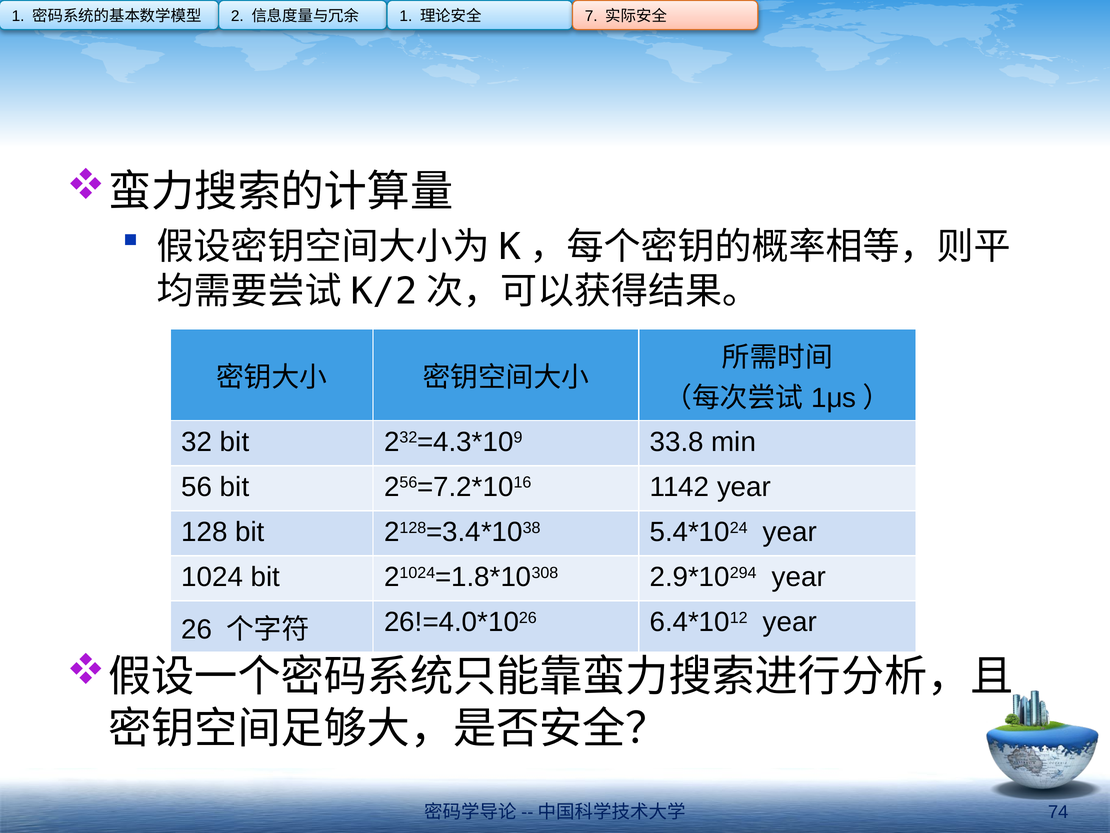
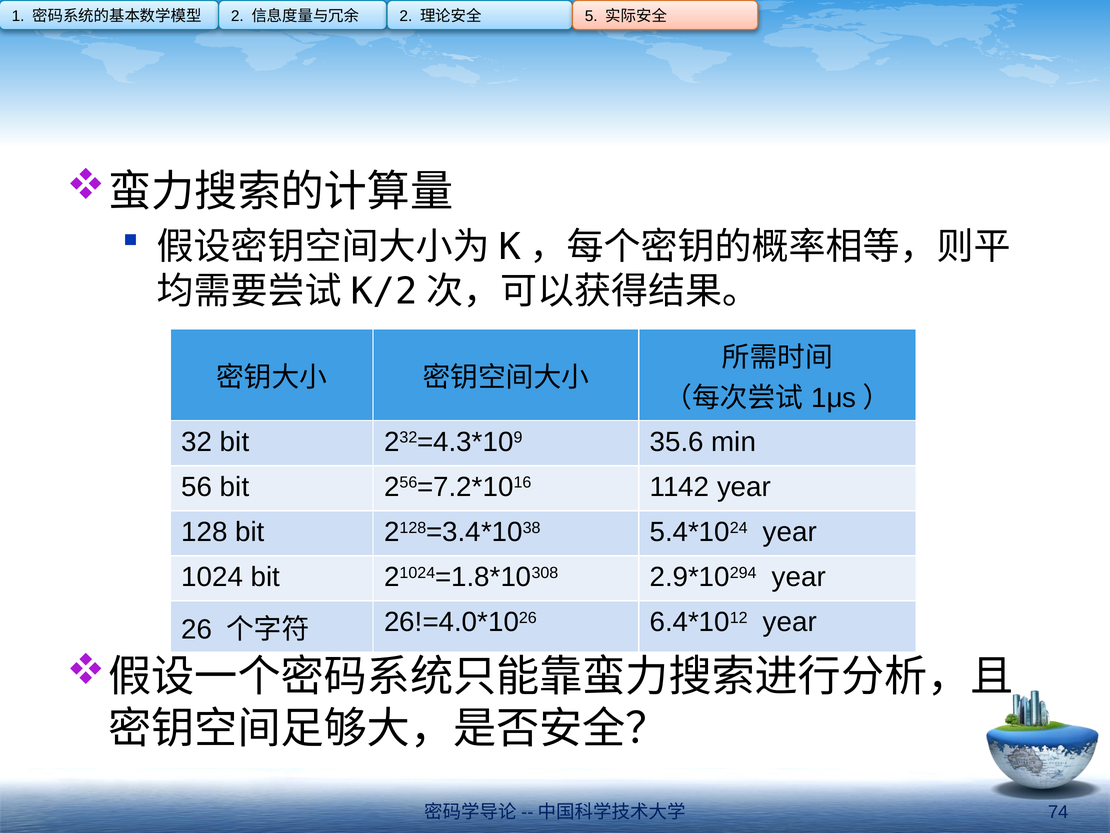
1: 1 -> 2 (406, 16)
7: 7 -> 5 (591, 16)
33.8: 33.8 -> 35.6 (677, 442)
